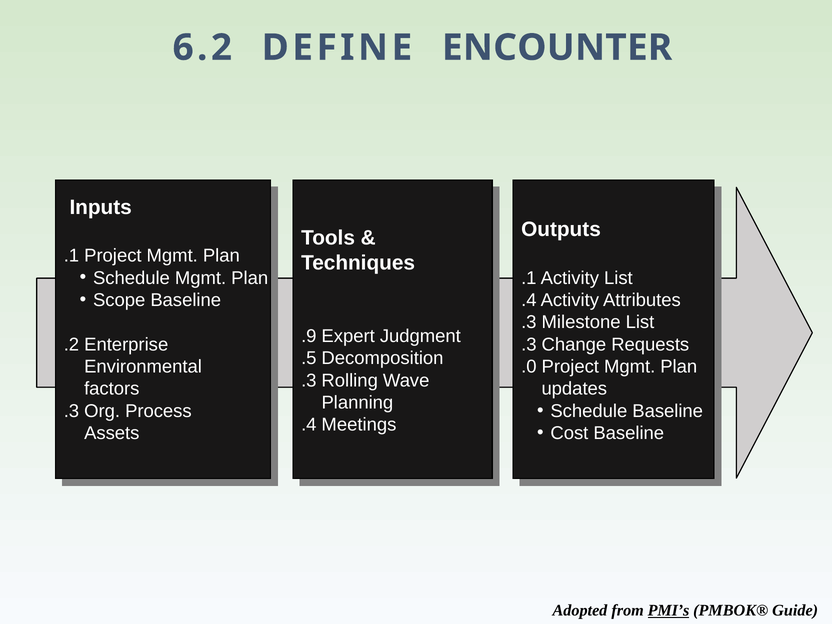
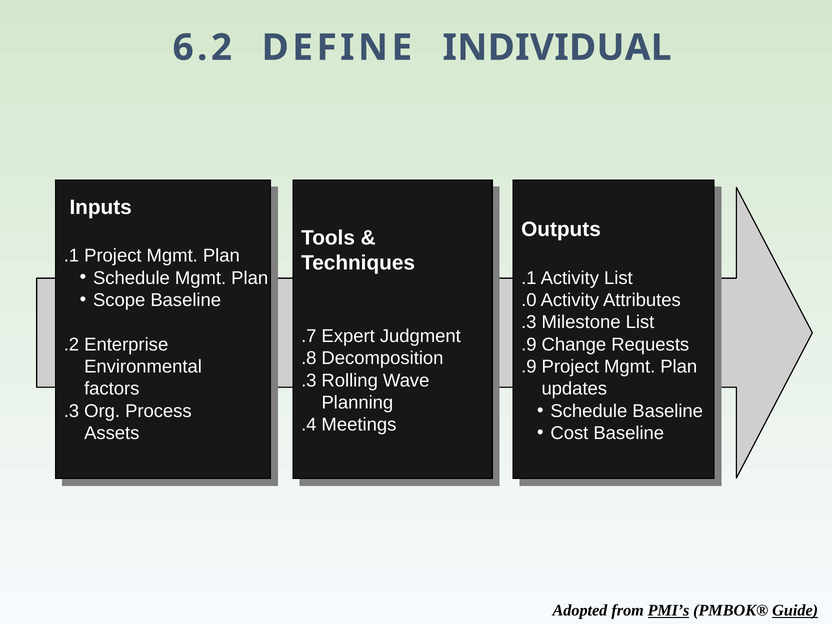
ENCOUNTER: ENCOUNTER -> INDIVIDUAL (557, 48)
.4: .4 -> .0 (529, 300)
.9: .9 -> .7 (309, 336)
.3: .3 -> .9 (529, 344)
.5: .5 -> .8 (309, 358)
.0: .0 -> .9 (529, 367)
Guide underline: none -> present (795, 610)
